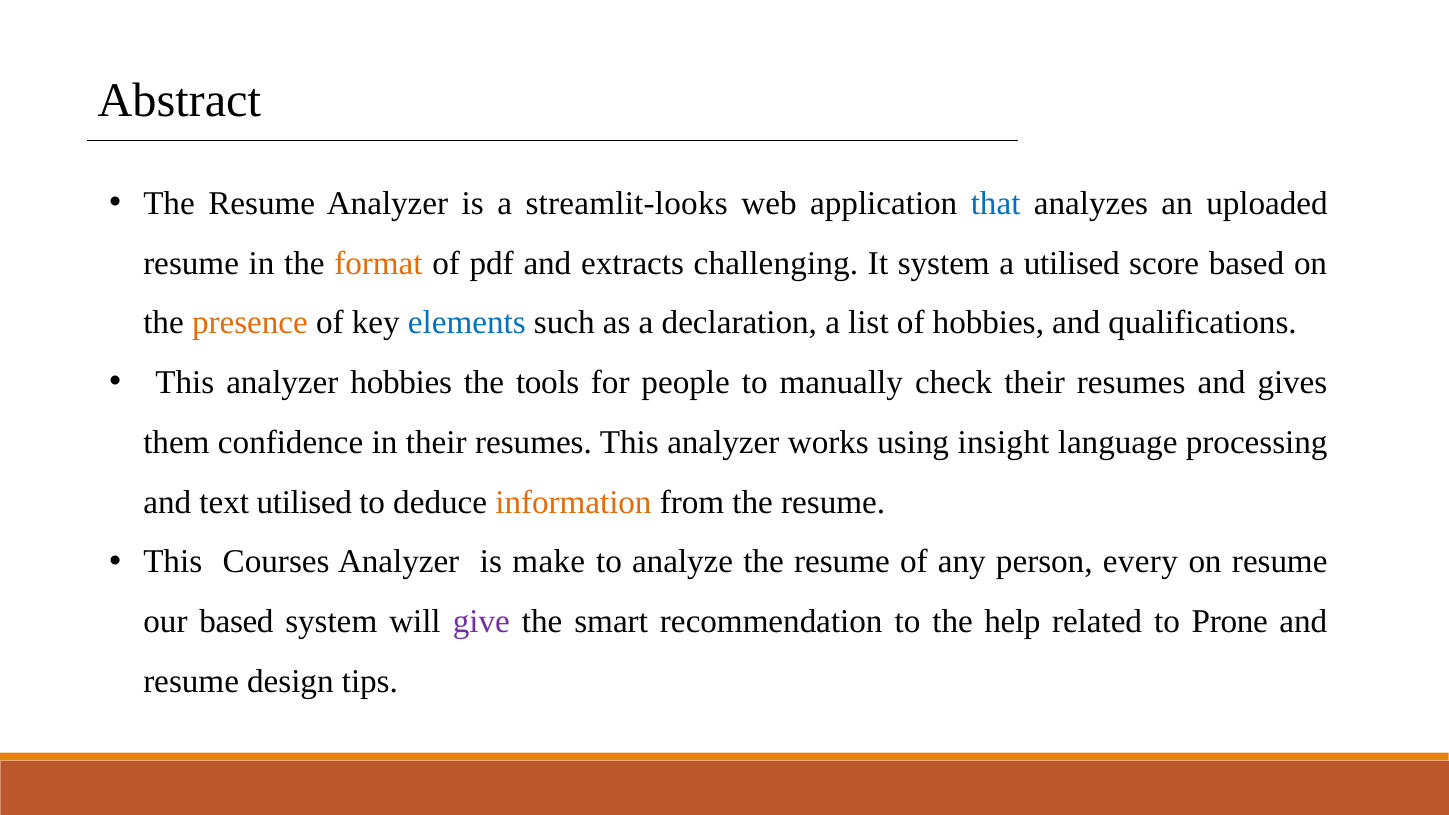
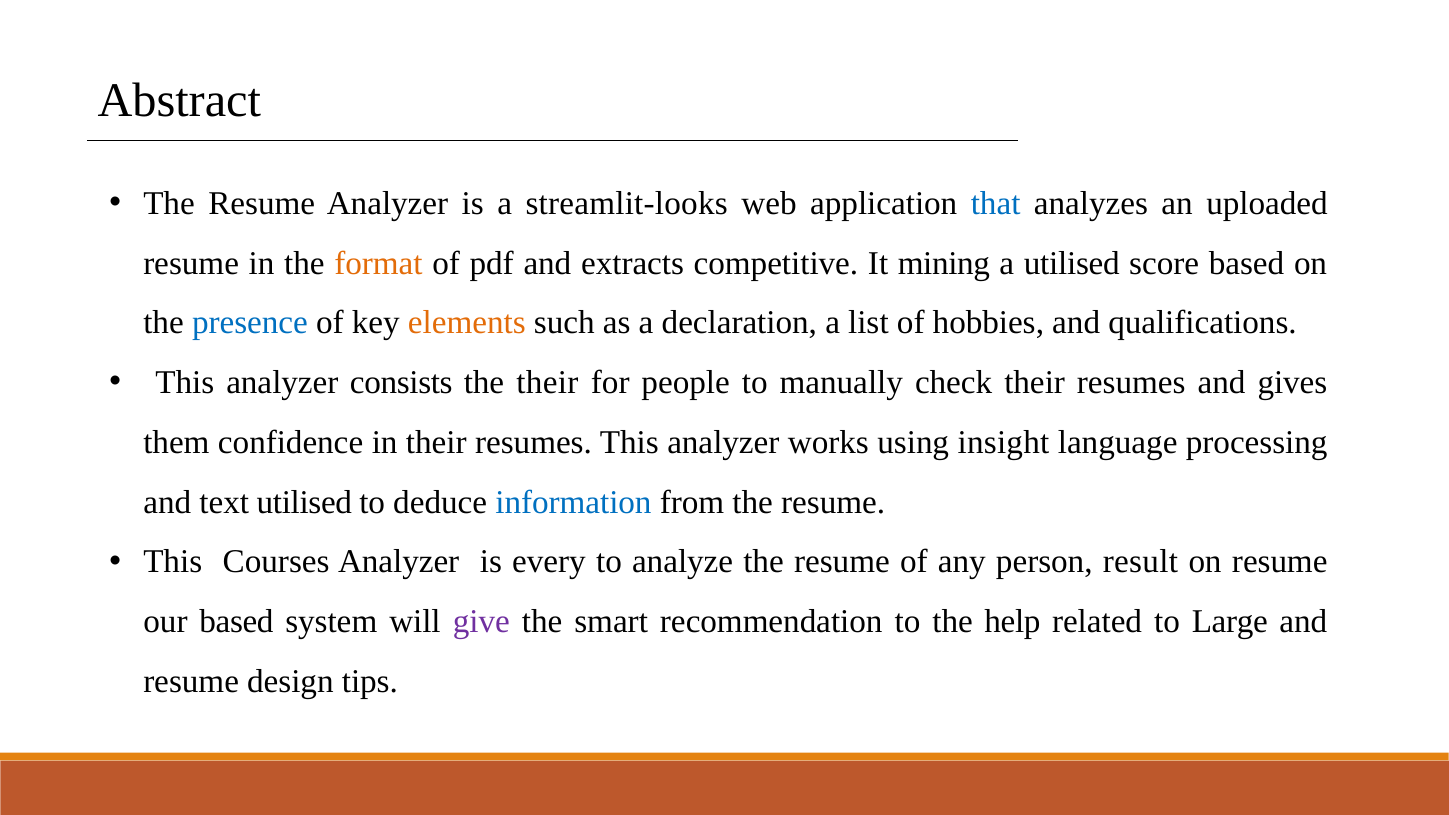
challenging: challenging -> competitive (776, 263)
It system: system -> mining (944, 263)
presence colour: orange -> blue (250, 323)
elements colour: blue -> orange (467, 323)
analyzer hobbies: hobbies -> consists (401, 383)
the tools: tools -> their (547, 383)
information colour: orange -> blue (573, 502)
make: make -> every (549, 562)
every: every -> result (1140, 562)
Prone: Prone -> Large (1230, 622)
